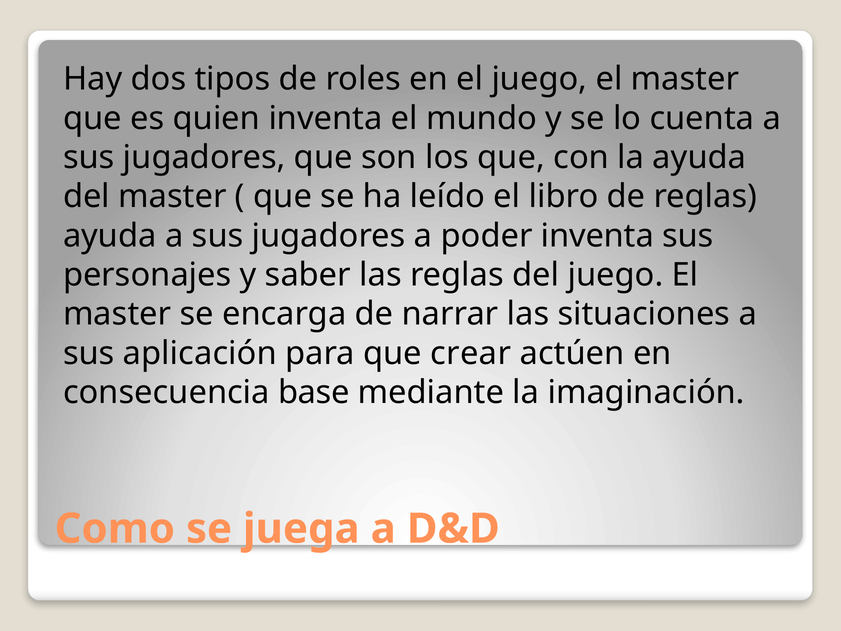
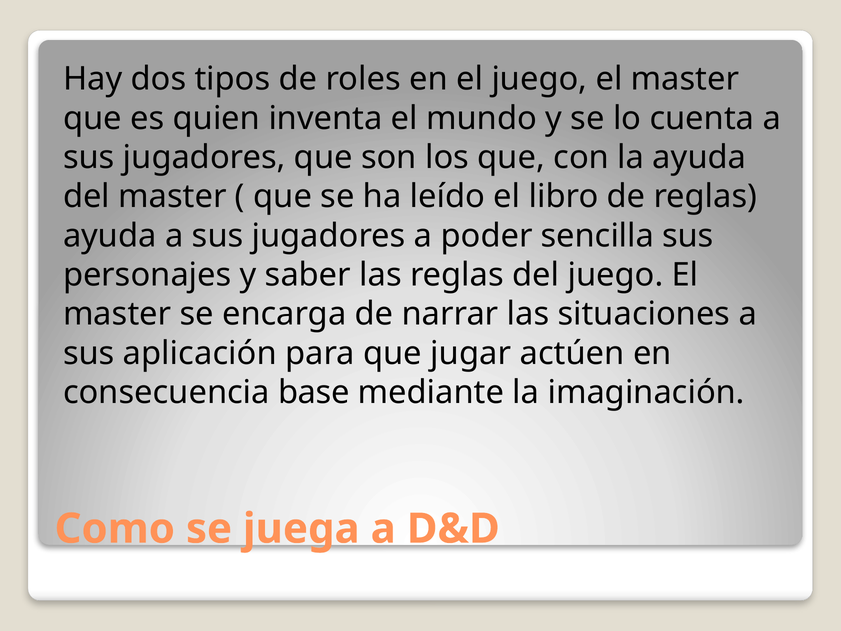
poder inventa: inventa -> sencilla (597, 236)
crear: crear -> jugar (471, 353)
